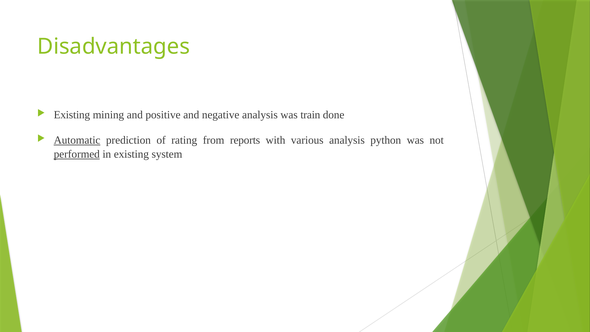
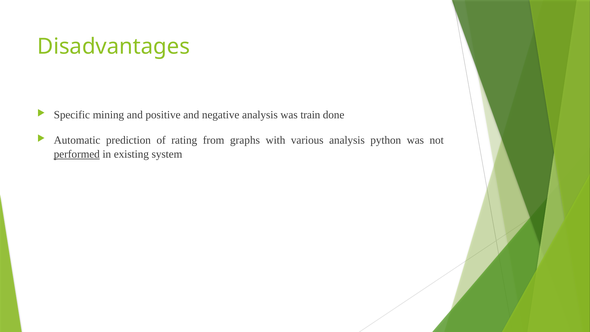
Existing: Existing -> Specific (72, 115)
Automatic underline: present -> none (77, 140)
reports: reports -> graphs (245, 140)
